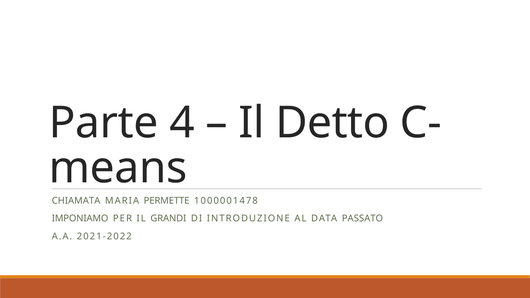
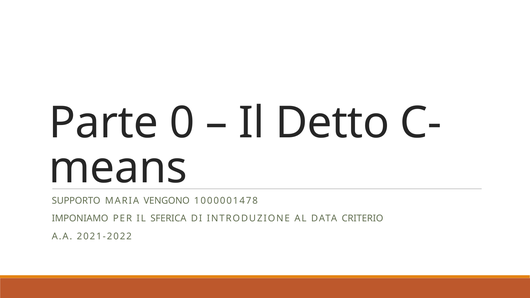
4: 4 -> 0 (182, 123)
CHIAMATA: CHIAMATA -> SUPPORTO (76, 201)
PERMETTE: PERMETTE -> VENGONO (167, 201)
GRANDI: GRANDI -> SFERICA (168, 219)
PASSATO: PASSATO -> CRITERIO (362, 219)
